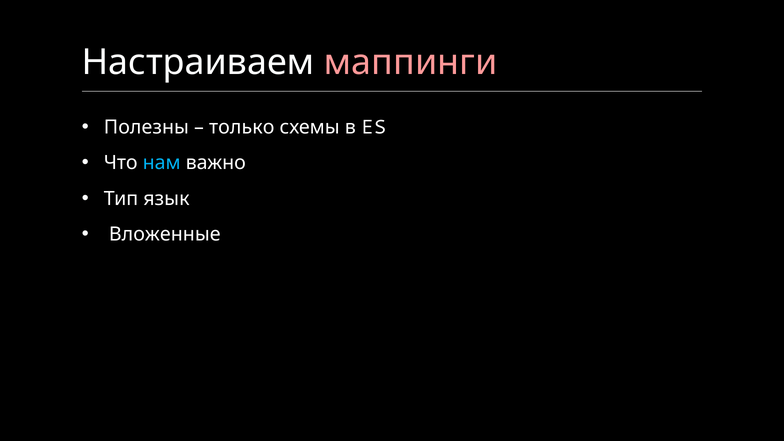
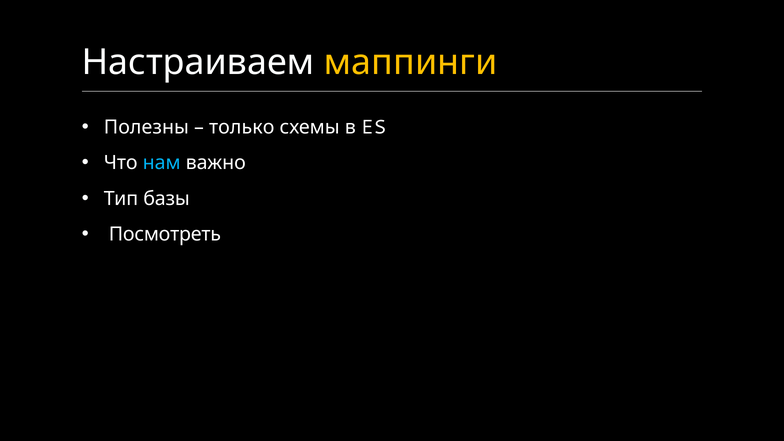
маппинги colour: pink -> yellow (411, 63)
язык: язык -> базы (167, 199)
Вложенные: Вложенные -> Посмотреть (165, 234)
